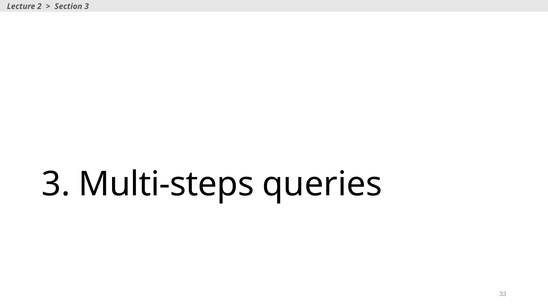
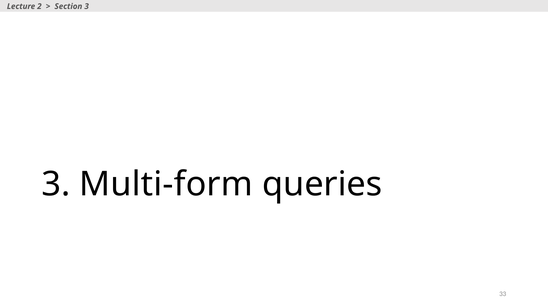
Multi-steps: Multi-steps -> Multi-form (166, 184)
